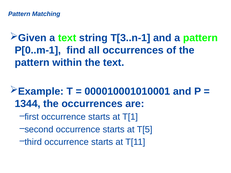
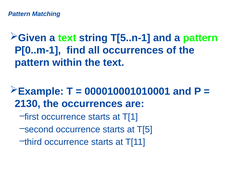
T[3..n-1: T[3..n-1 -> T[5..n-1 (130, 38)
1344: 1344 -> 2130 (28, 104)
